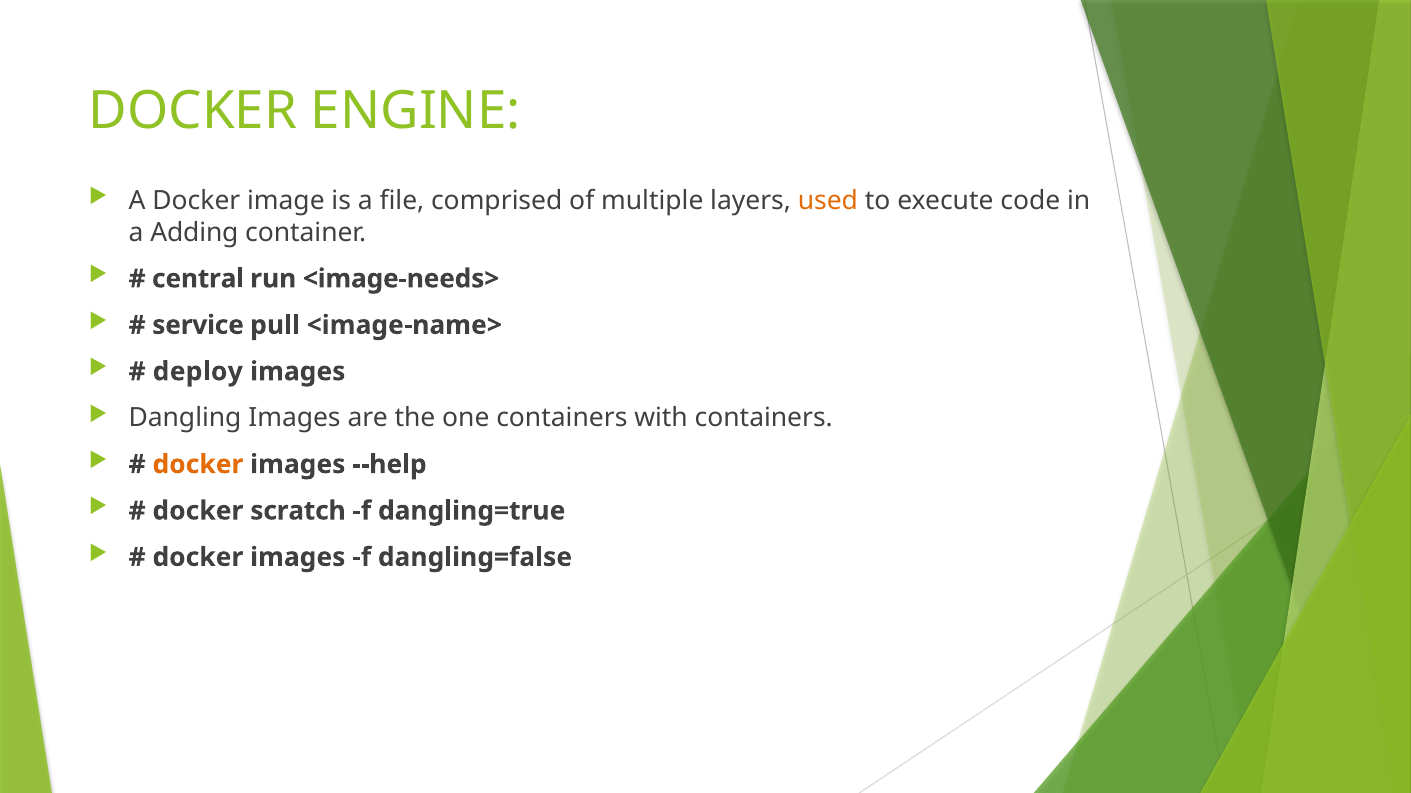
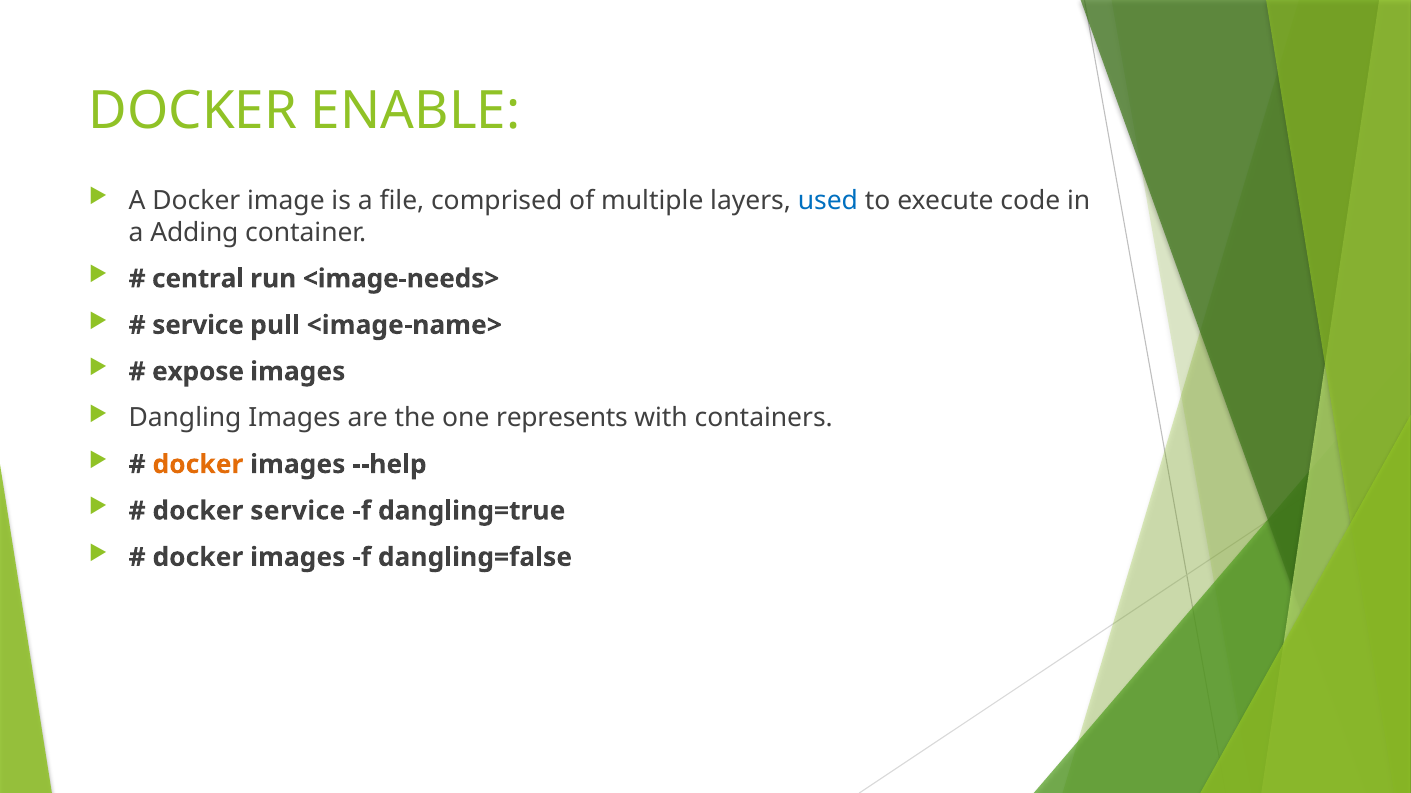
ENGINE: ENGINE -> ENABLE (416, 111)
used colour: orange -> blue (828, 201)
deploy: deploy -> expose (198, 372)
one containers: containers -> represents (562, 418)
docker scratch: scratch -> service (298, 511)
